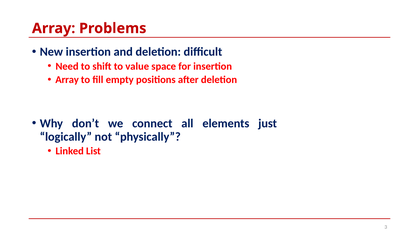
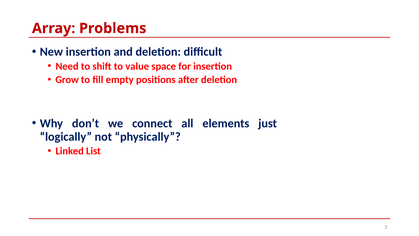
Array: Array -> Grow (67, 80)
